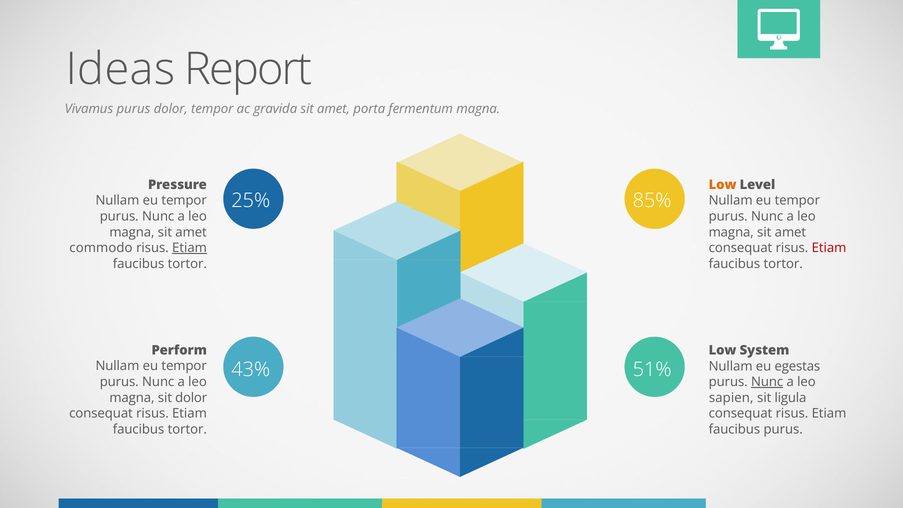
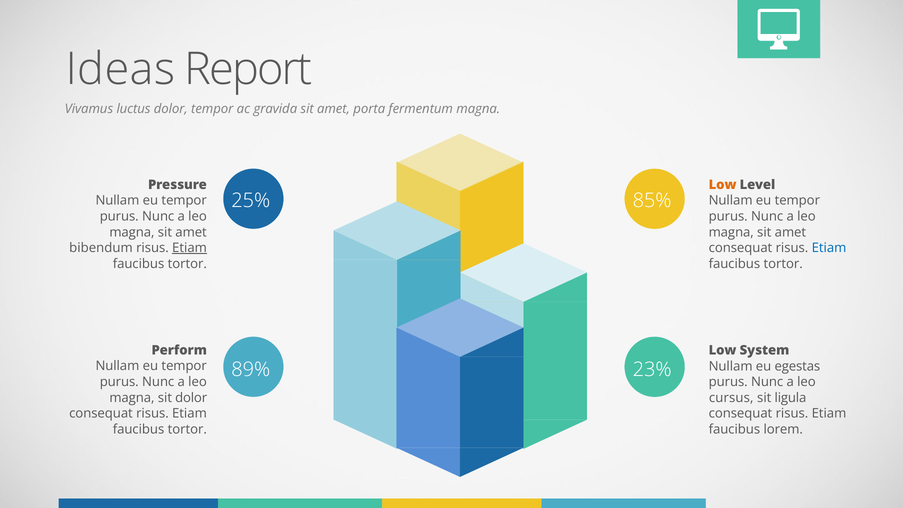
Vivamus purus: purus -> luctus (133, 109)
commodo: commodo -> bibendum (101, 248)
Etiam colour: red -> blue (829, 248)
43%: 43% -> 89% (251, 370)
51%: 51% -> 23% (652, 370)
Nunc underline: present -> none (767, 382)
sapien: sapien -> cursus (731, 398)
faucibus purus: purus -> lorem (783, 429)
